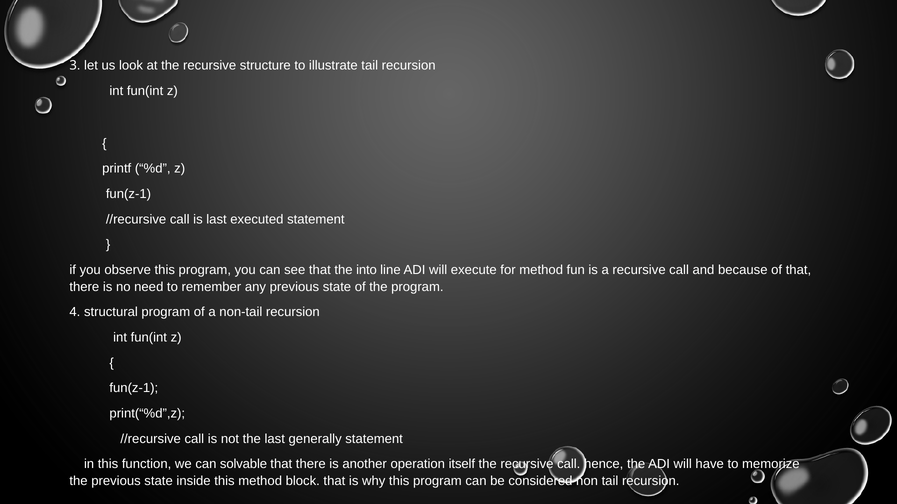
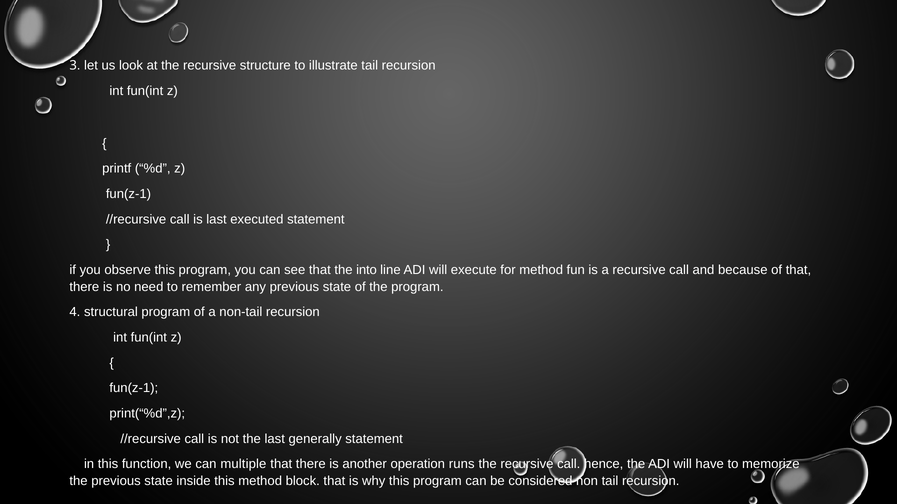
solvable: solvable -> multiple (243, 465)
itself: itself -> runs (462, 465)
